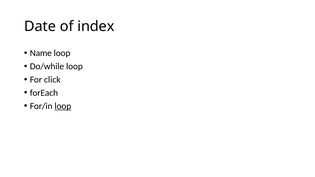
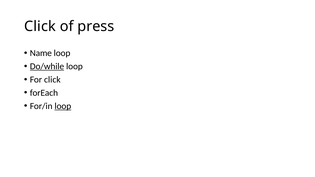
Date: Date -> Click (40, 26)
index: index -> press (96, 26)
Do/while underline: none -> present (47, 66)
